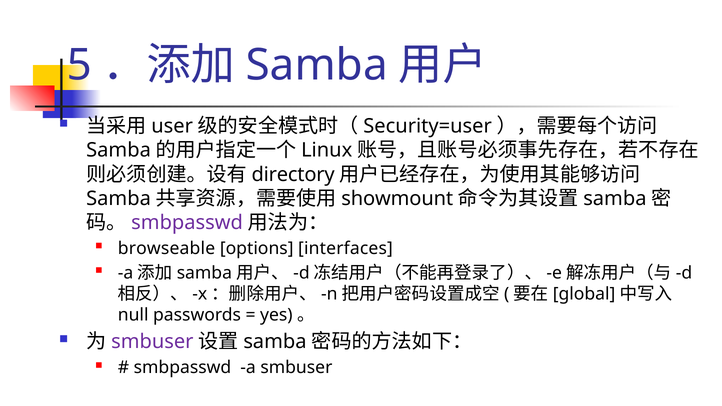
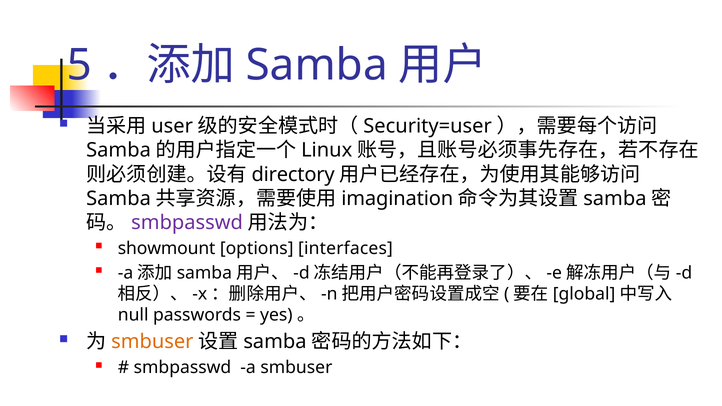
showmount: showmount -> imagination (397, 199)
browseable: browseable -> showmount (167, 249)
smbuser colour: purple -> orange (152, 342)
